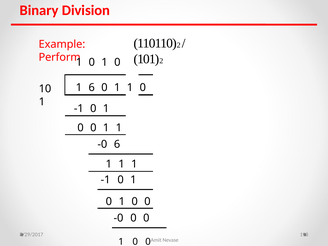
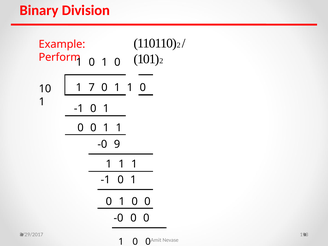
1 6: 6 -> 7 (92, 87)
-0 6: 6 -> 9 (117, 144)
